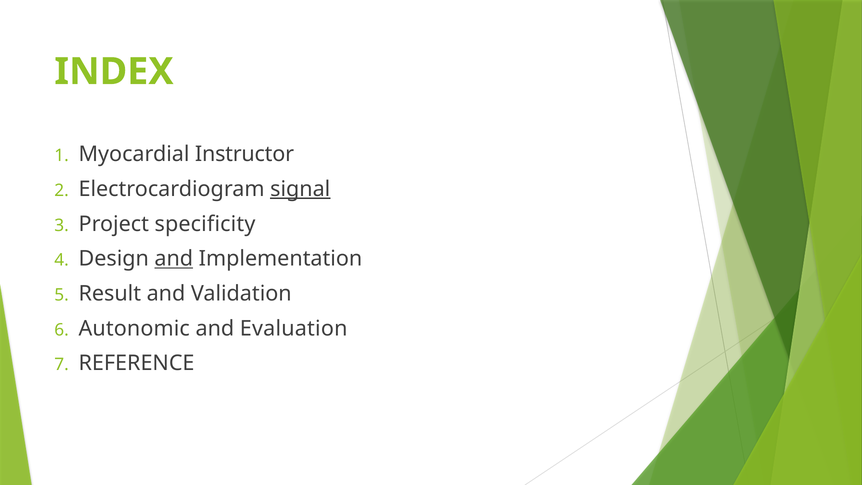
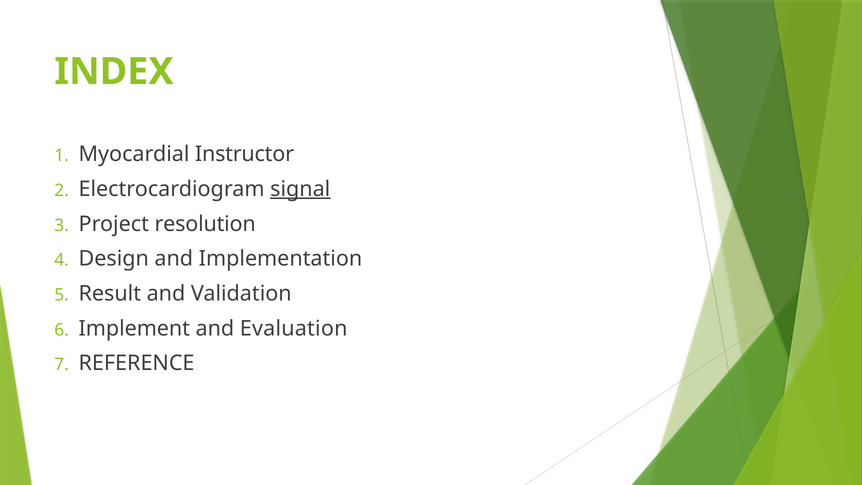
specificity: specificity -> resolution (205, 224)
and underline: present -> none (174, 259)
Autonomic: Autonomic -> Implement (134, 328)
